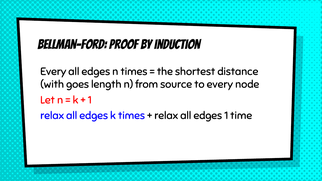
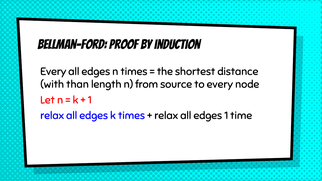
goes: goes -> than (78, 84)
